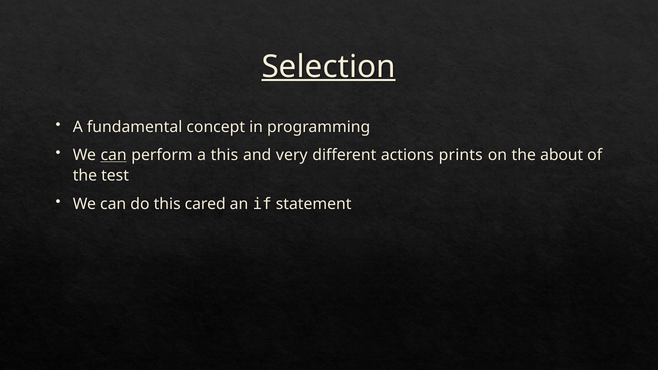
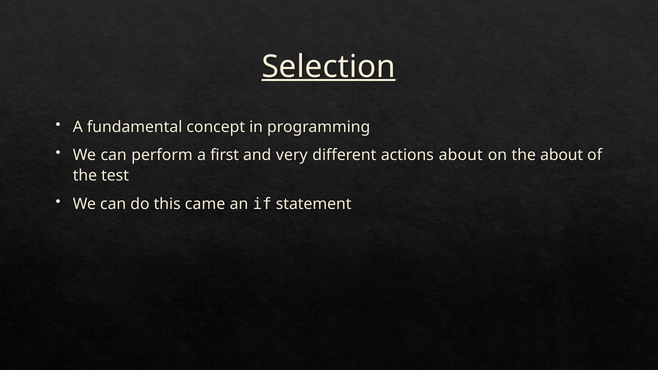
can underline: present -> none (114, 155)
a this: this -> first (225, 155)
actions prints: prints -> about (461, 155)
cared: cared -> came (205, 204)
